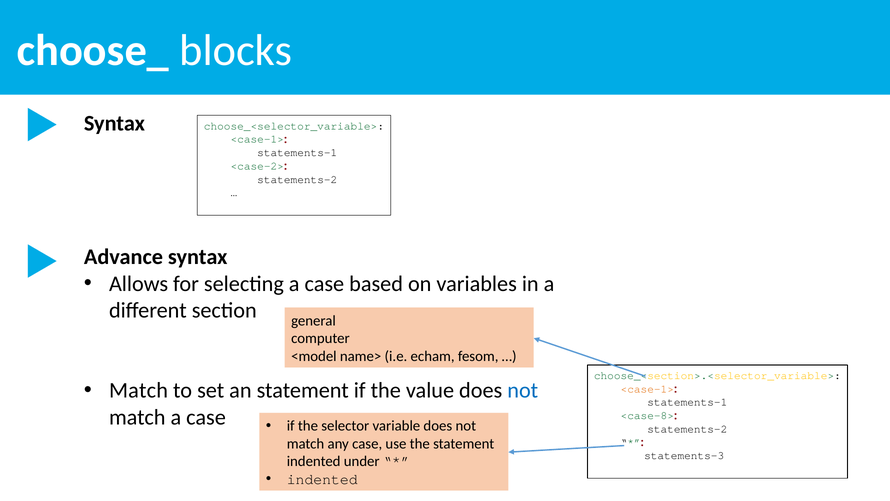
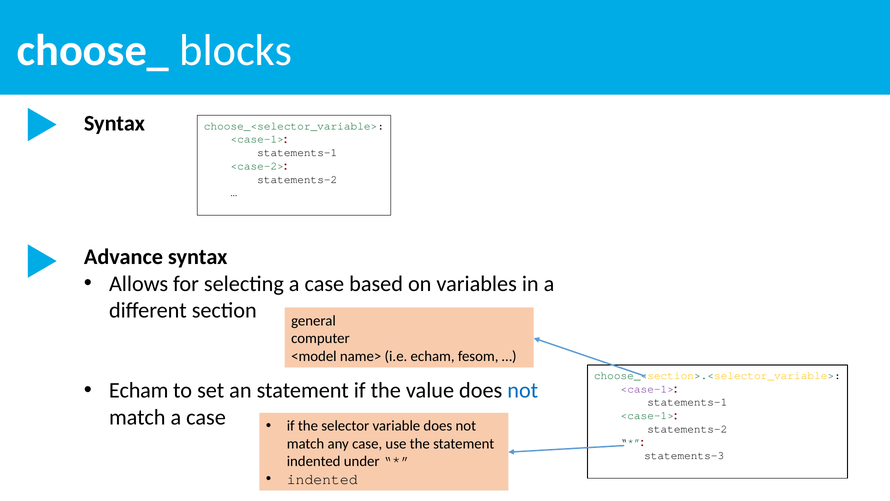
Match: Match -> Echam (139, 390)
<case-1> colour: orange -> purple (647, 389)
<case-8>: <case-8> -> <case-1> (647, 415)
